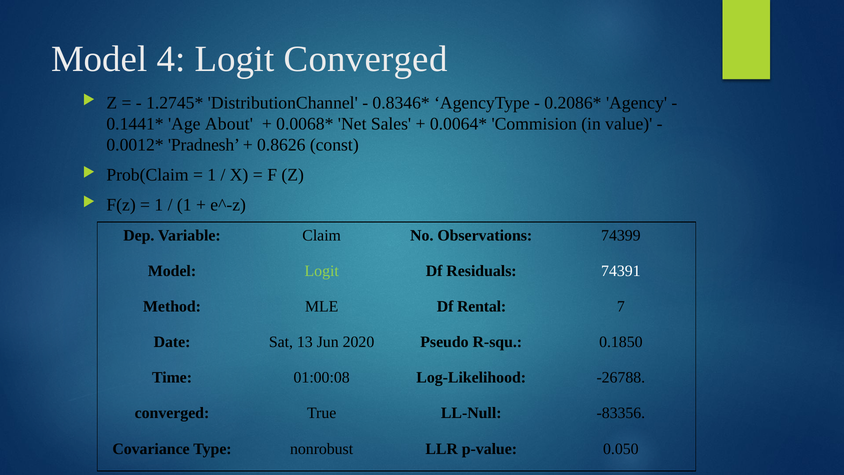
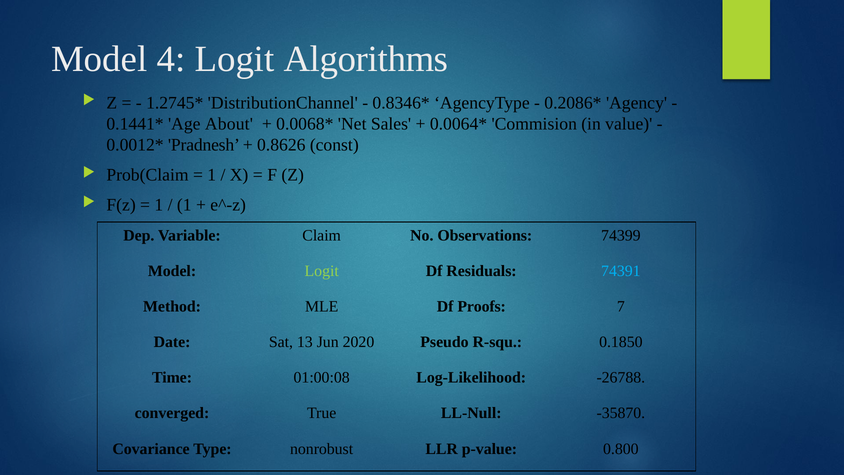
Logit Converged: Converged -> Algorithms (366, 59)
74391 colour: white -> light blue (621, 271)
Rental: Rental -> Proofs (482, 306)
-83356: -83356 -> -35870 (621, 413)
0.050: 0.050 -> 0.800 (621, 449)
